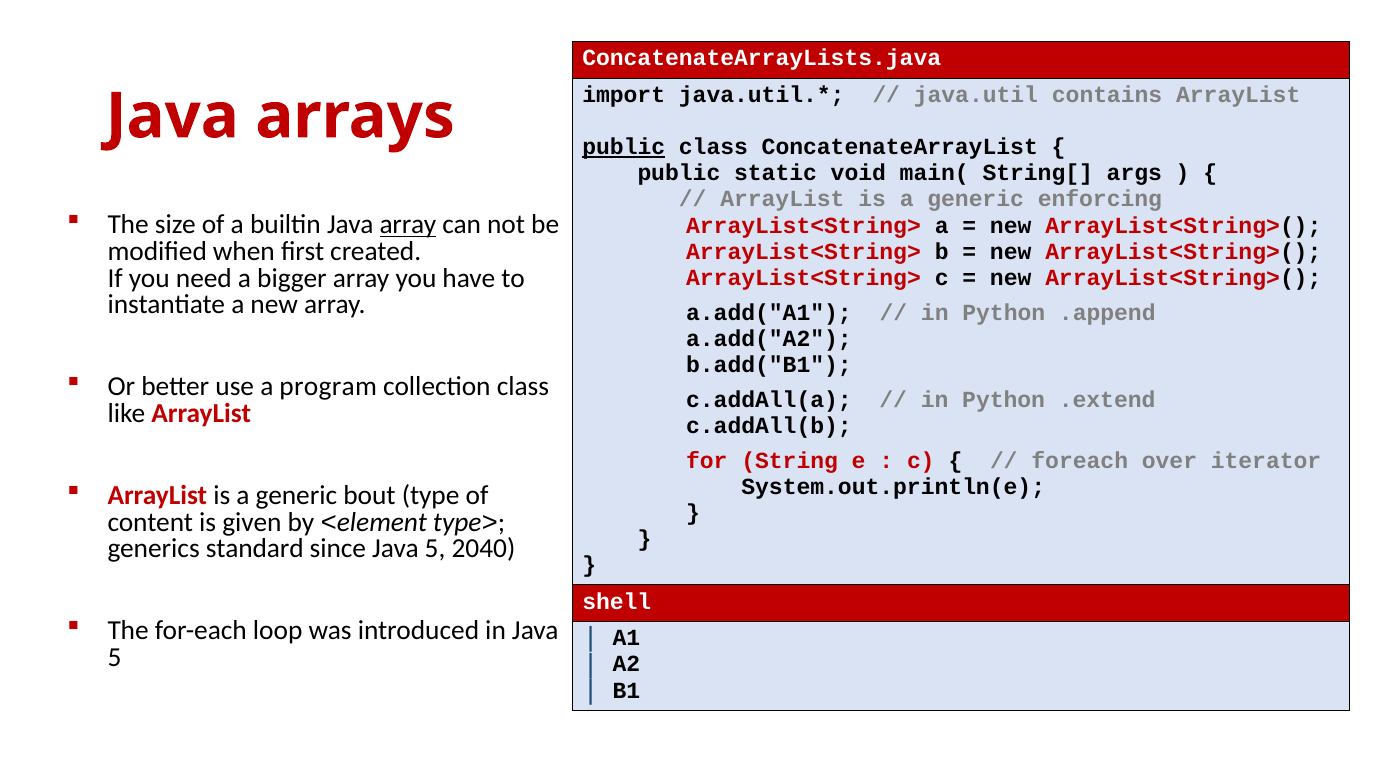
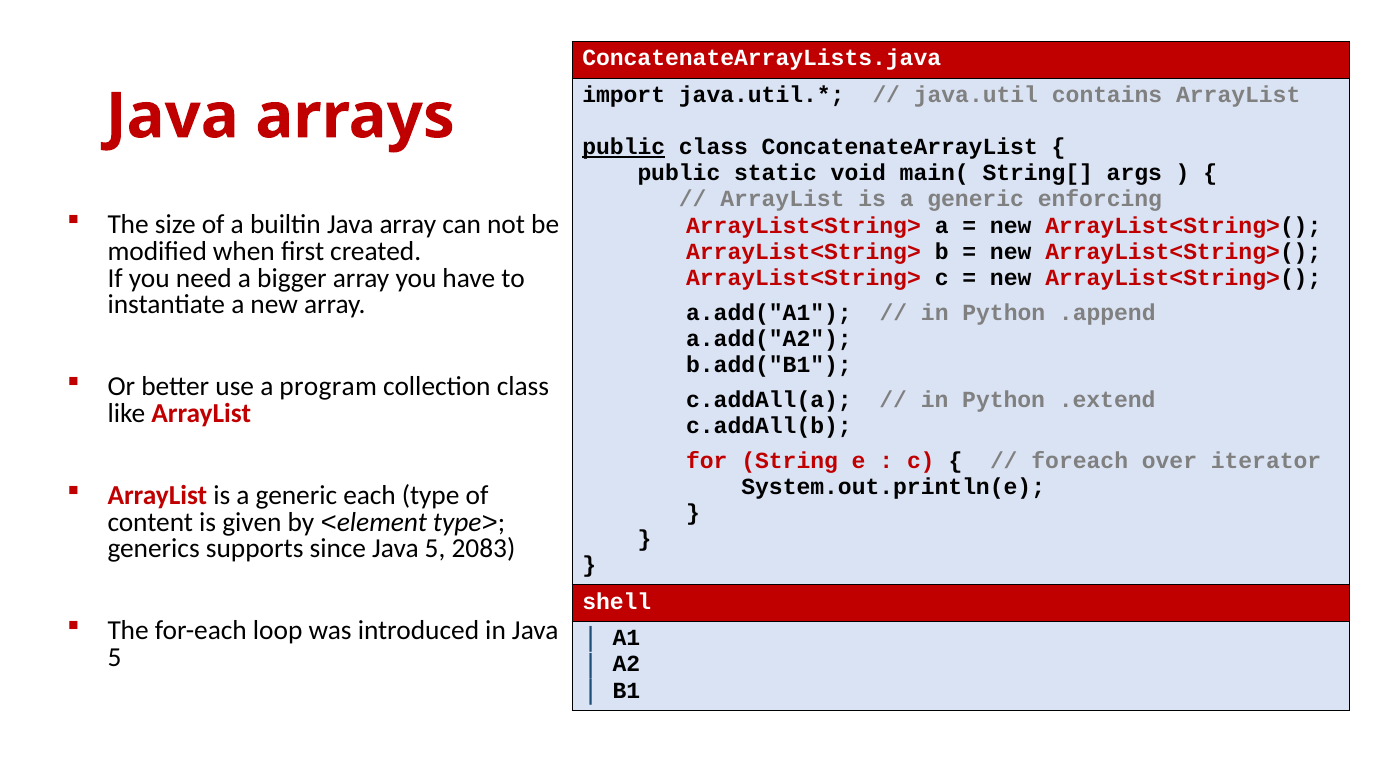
array underline: present -> none (408, 225)
bout: bout -> each (370, 496)
standard: standard -> supports (255, 549)
2040: 2040 -> 2083 (483, 549)
